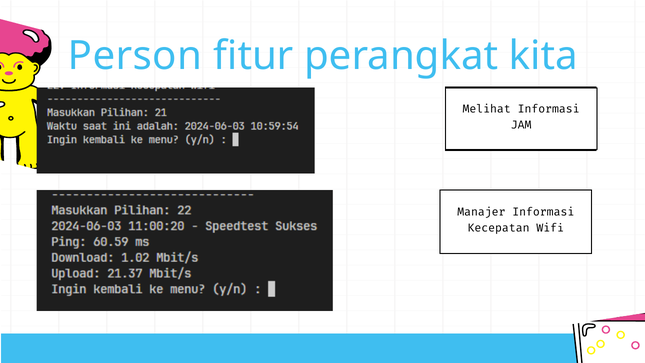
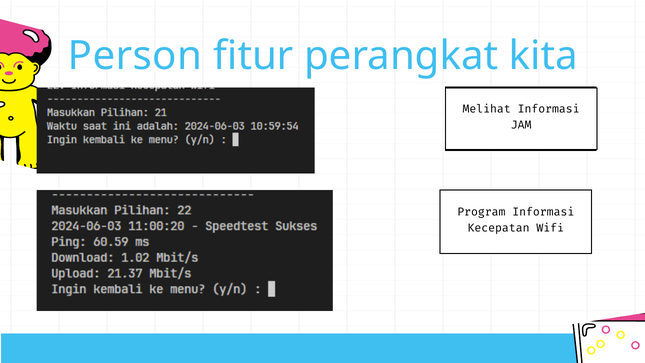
Manajer: Manajer -> Program (481, 212)
